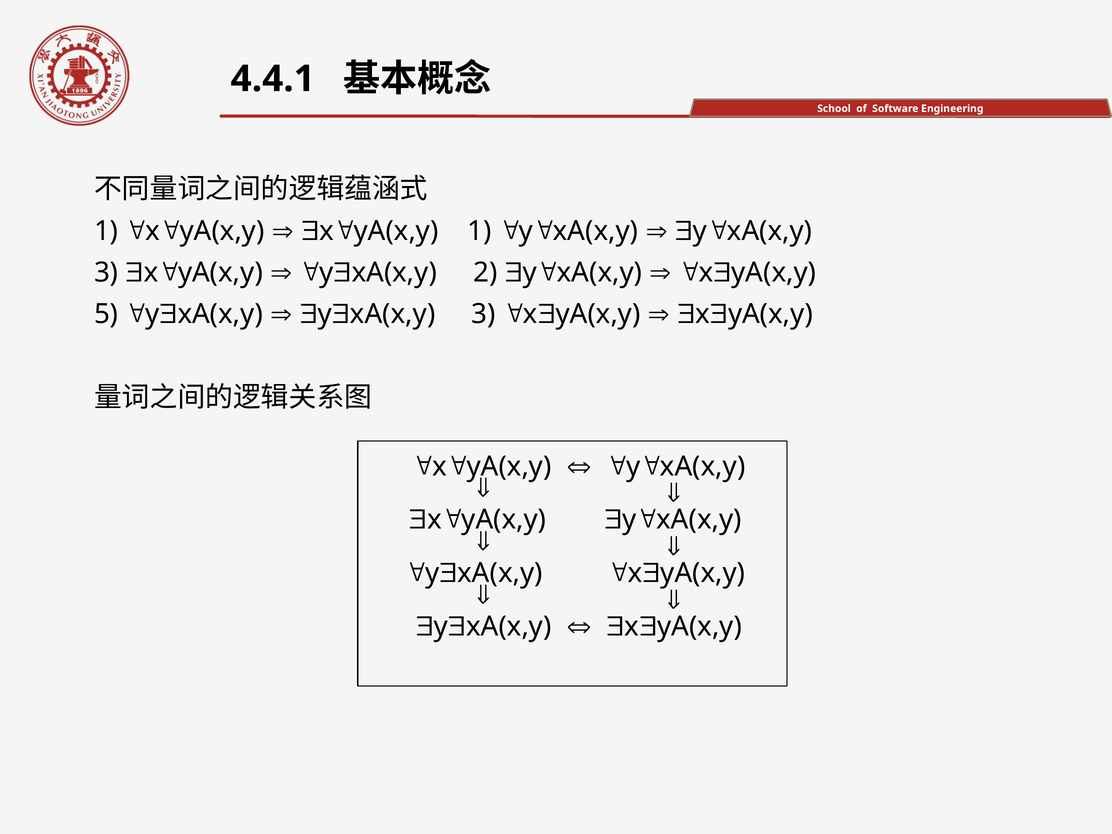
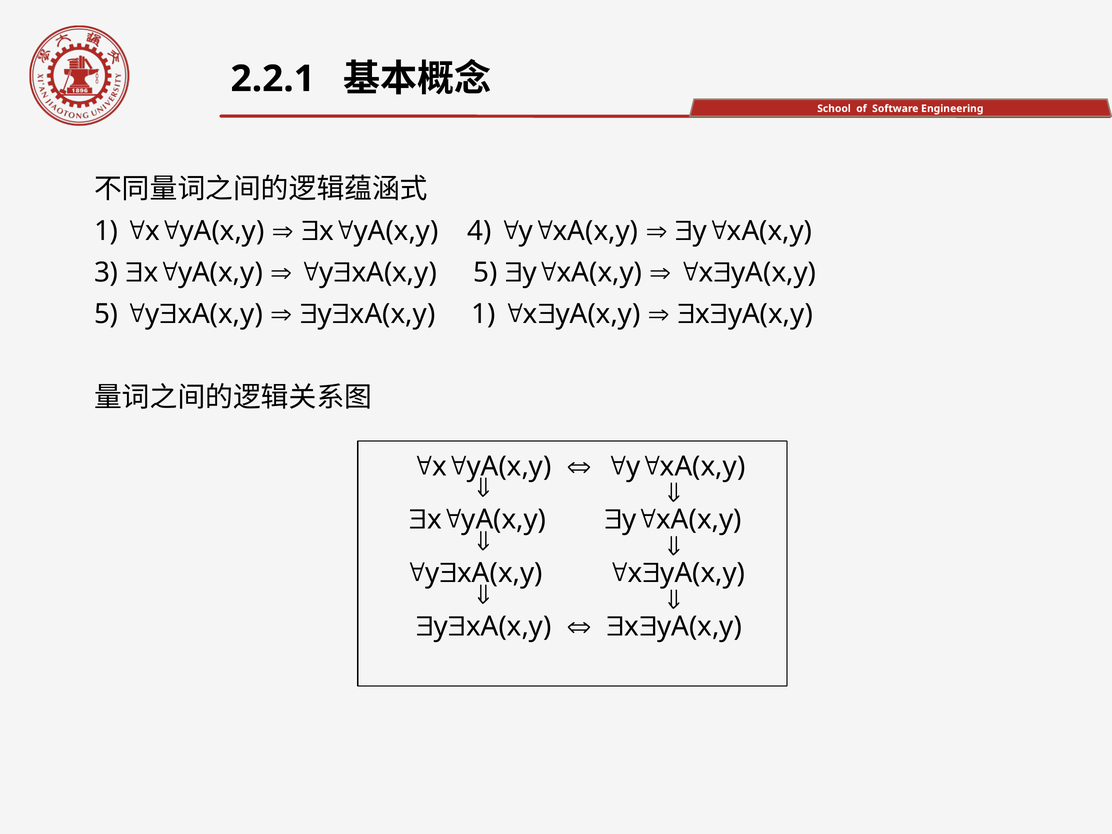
4.4.1: 4.4.1 -> 2.2.1 (273, 79)
xyA(x,y 1: 1 -> 4 (480, 231)
yxA(x,y 2: 2 -> 5 (485, 273)
yxA(x,y 3: 3 -> 1 (484, 314)
